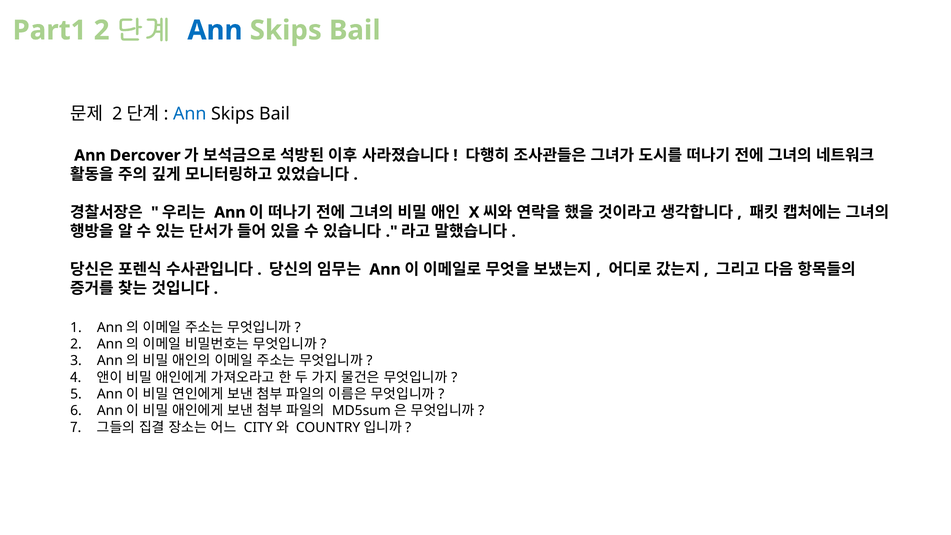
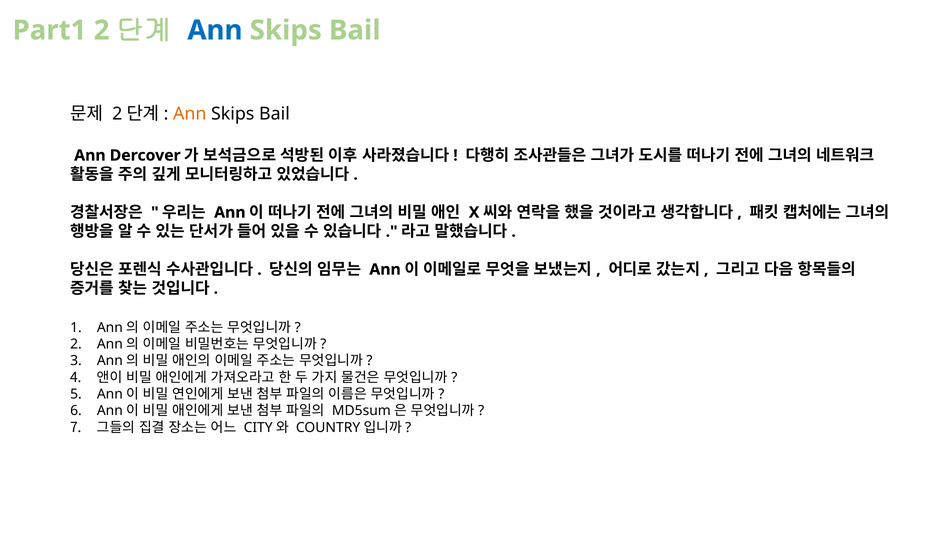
Ann colour: blue -> orange (190, 114)
